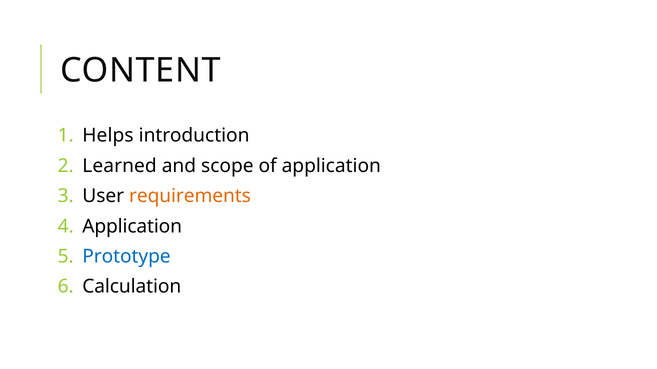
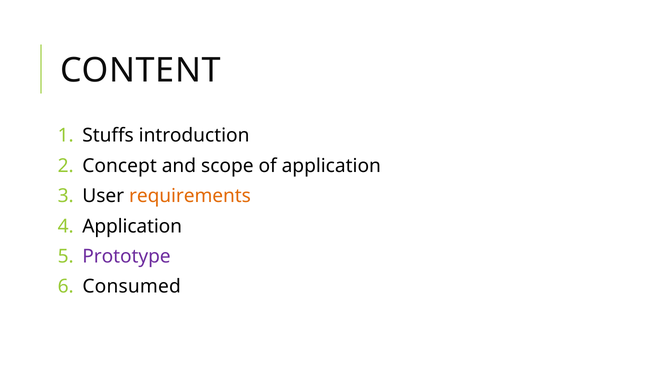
Helps: Helps -> Stuffs (108, 136)
Learned: Learned -> Concept (120, 166)
Prototype colour: blue -> purple (126, 257)
Calculation: Calculation -> Consumed (132, 287)
